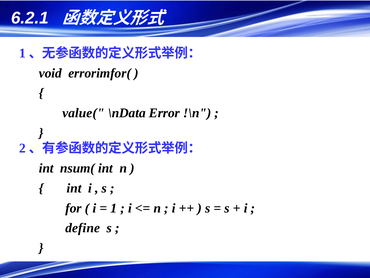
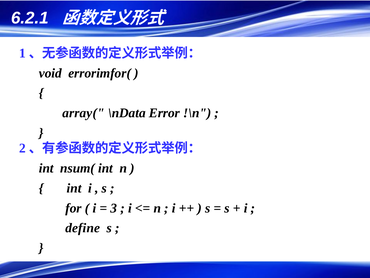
value(: value( -> array( (83, 113)
1: 1 -> 3 (114, 208)
